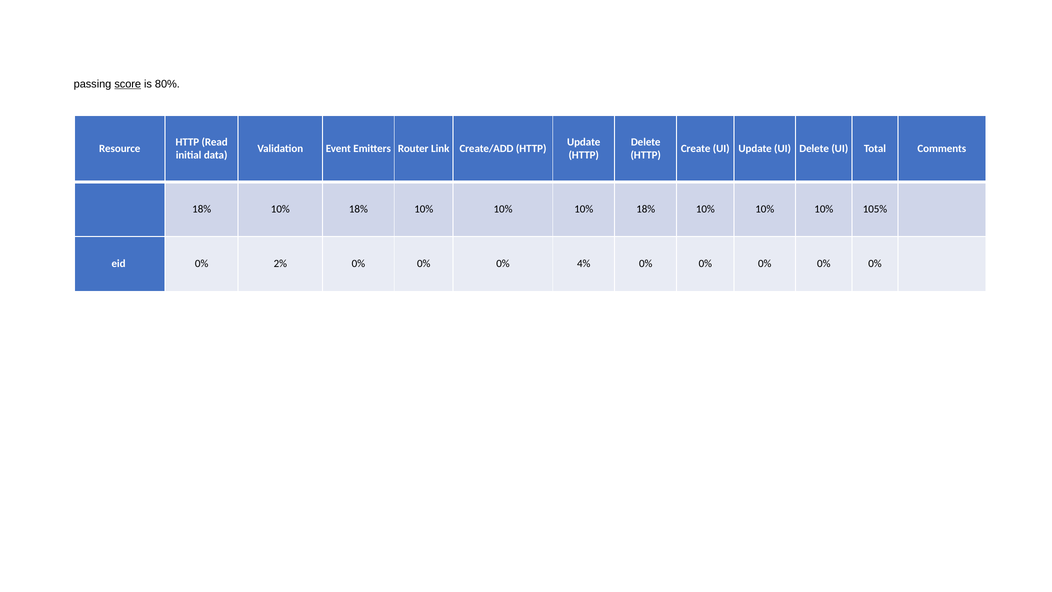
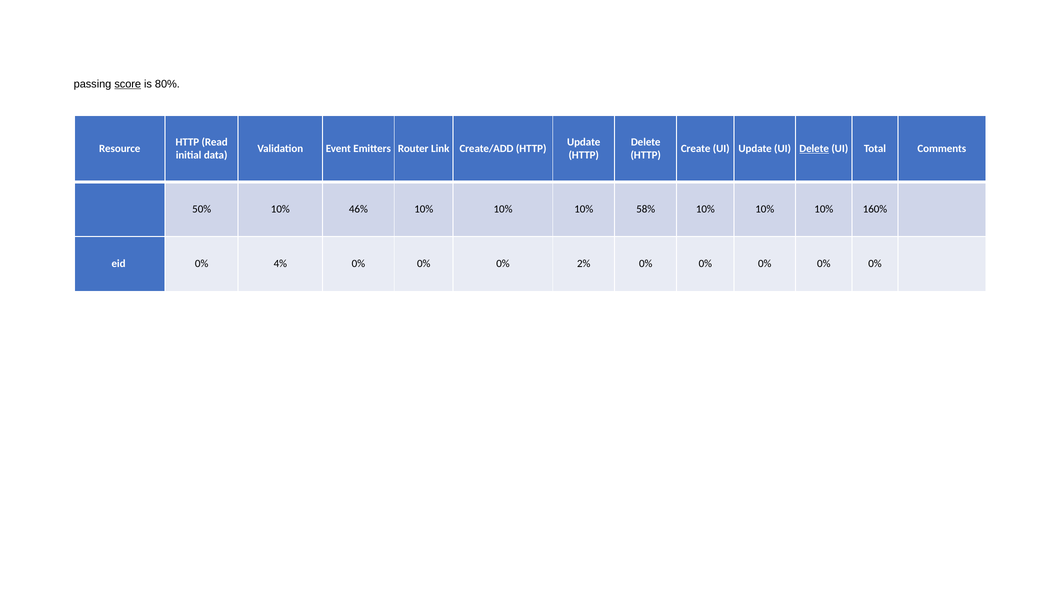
Delete underline: none -> present (814, 149)
18%: 18% -> 50% (202, 209)
18%: 18% -> 46% (358, 209)
10% 10% 18%: 18% -> 58% (646, 209)
105%: 105% -> 160% (875, 209)
2%: 2% -> 4% (280, 264)
4%: 4% -> 2% (584, 264)
